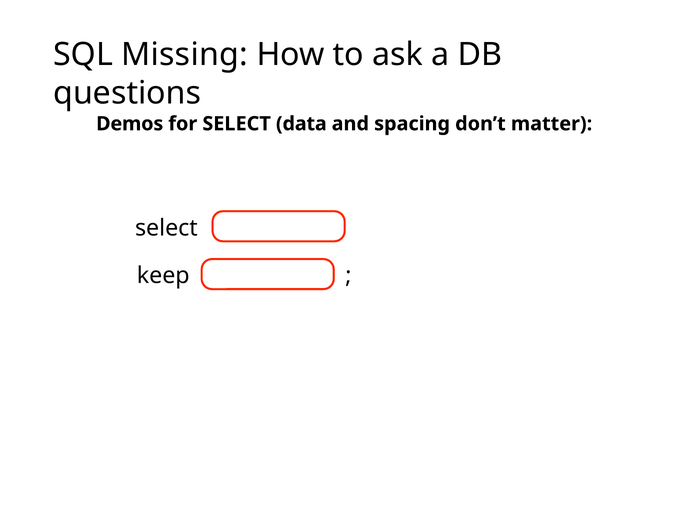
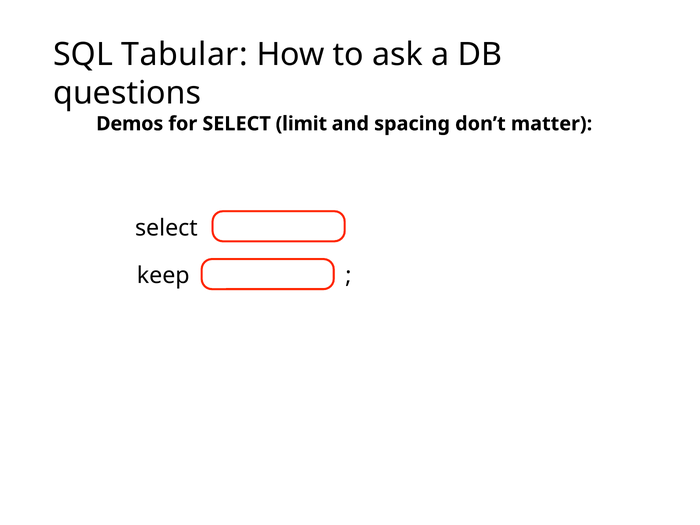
Missing: Missing -> Tabular (185, 55)
data: data -> limit (301, 124)
